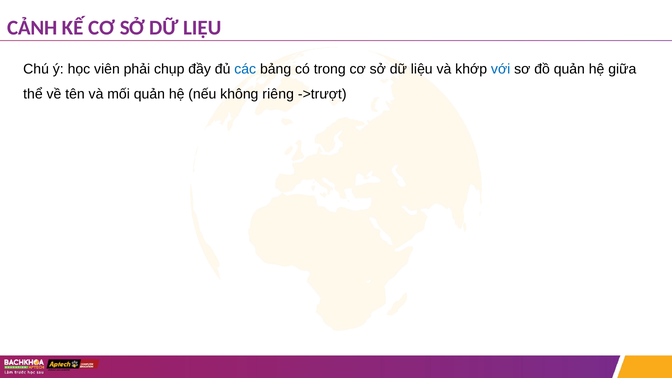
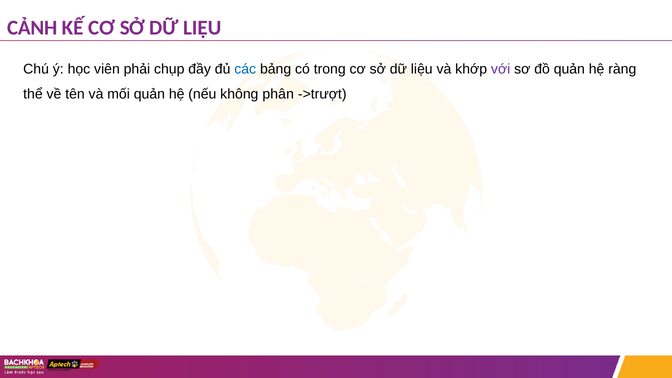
với colour: blue -> purple (501, 69)
giữa: giữa -> ràng (622, 69)
riêng: riêng -> phân (278, 94)
